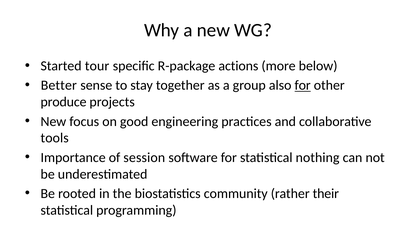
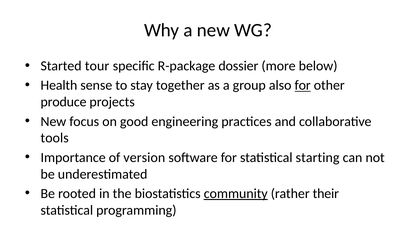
actions: actions -> dossier (238, 66)
Better: Better -> Health (59, 85)
session: session -> version (144, 157)
nothing: nothing -> starting (318, 157)
community underline: none -> present (236, 194)
